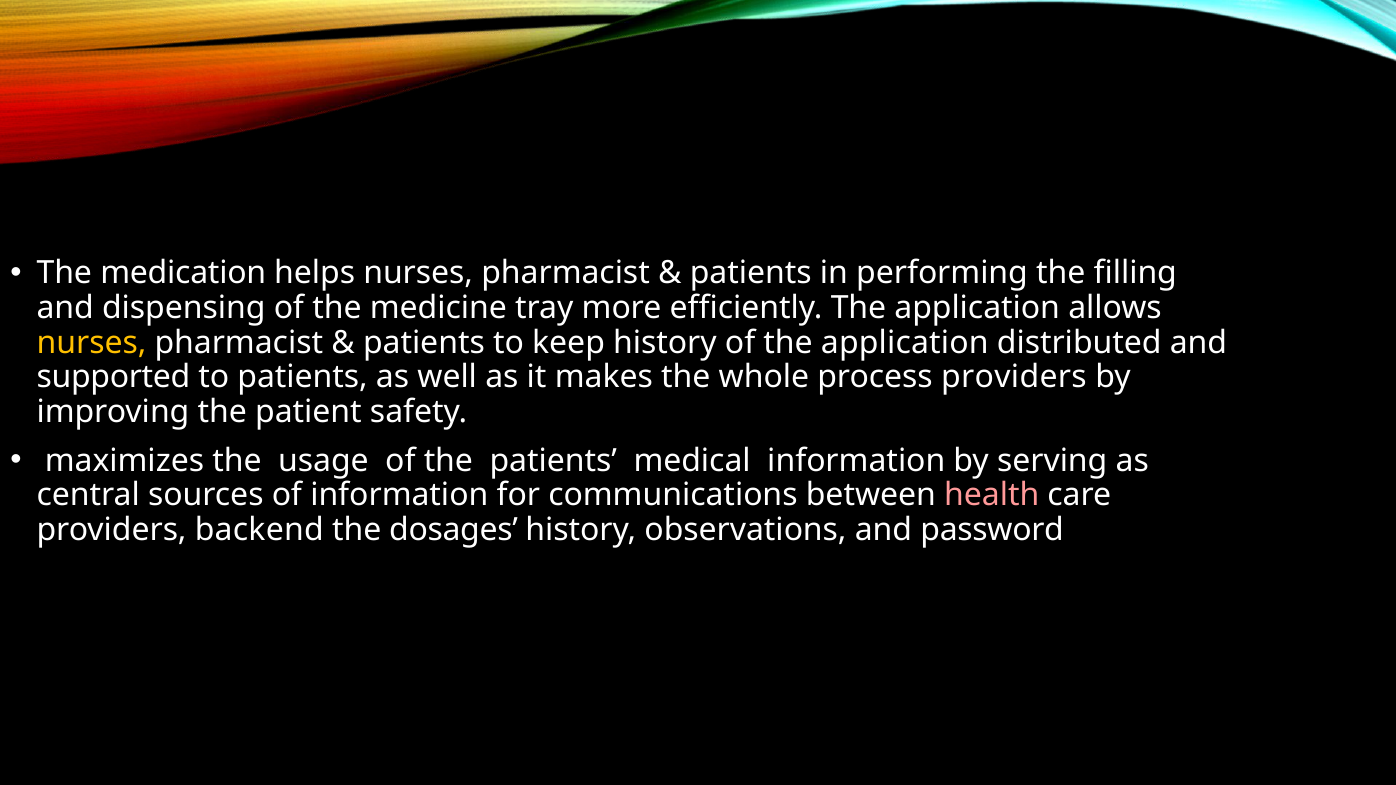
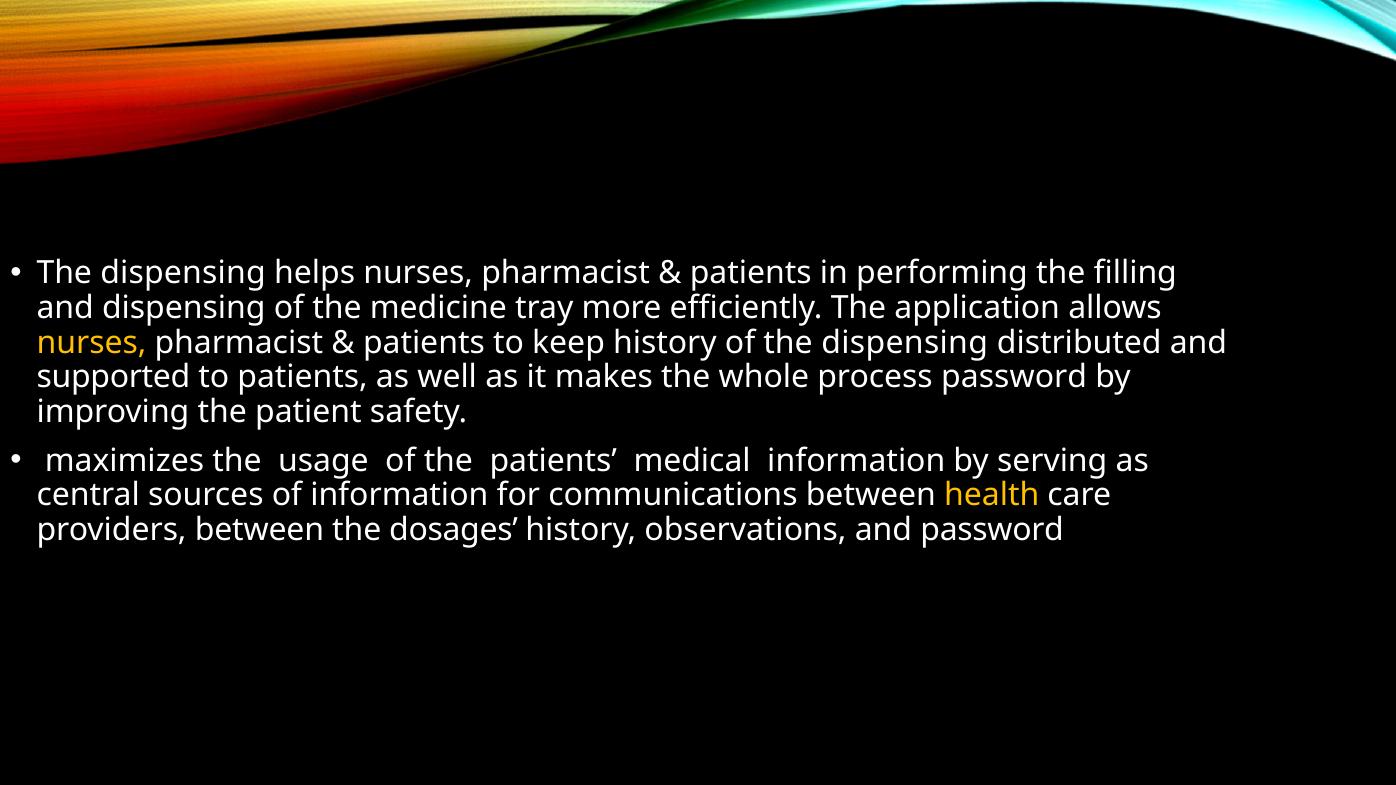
medication: medication -> dispensing (183, 273)
of the application: application -> dispensing (905, 343)
process providers: providers -> password (1014, 377)
health colour: pink -> yellow (992, 495)
providers backend: backend -> between (259, 530)
